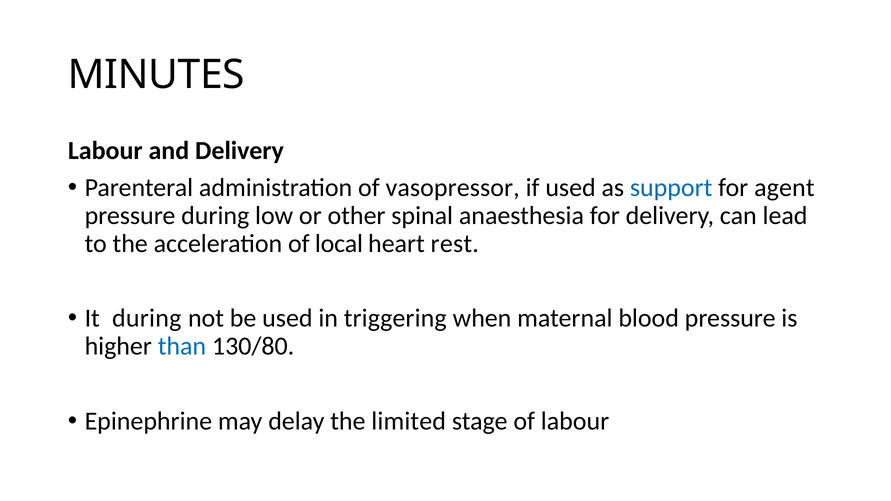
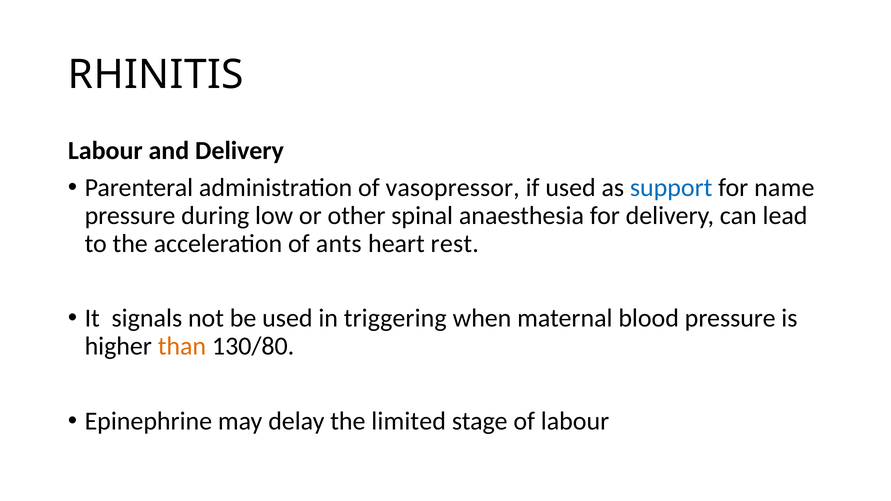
MINUTES: MINUTES -> RHINITIS (156, 75)
agent: agent -> name (784, 188)
local: local -> ants (339, 244)
It during: during -> signals (147, 319)
than colour: blue -> orange (182, 347)
